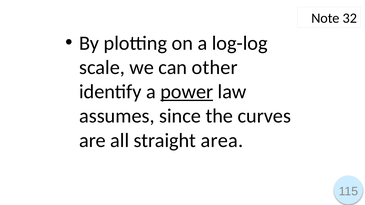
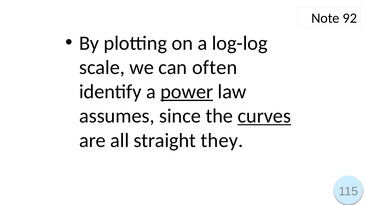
32: 32 -> 92 (350, 18)
other: other -> often (215, 68)
curves underline: none -> present (264, 116)
area: area -> they (222, 141)
